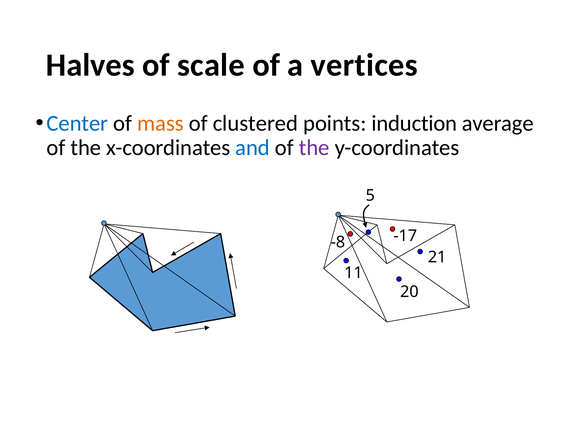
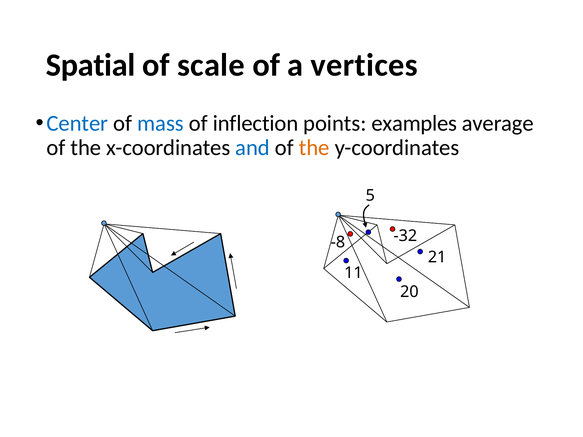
Halves: Halves -> Spatial (91, 65)
mass colour: orange -> blue (160, 123)
clustered: clustered -> inflection (256, 123)
induction: induction -> examples (414, 123)
the colour: purple -> orange (314, 148)
-17: -17 -> -32 (405, 236)
